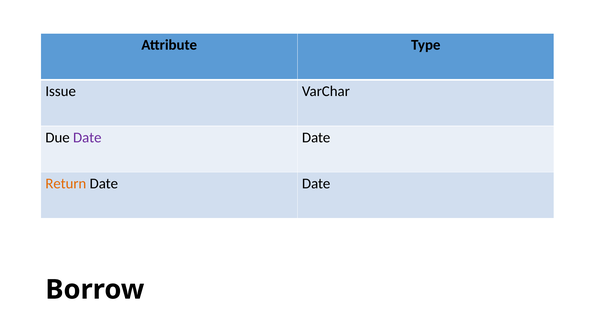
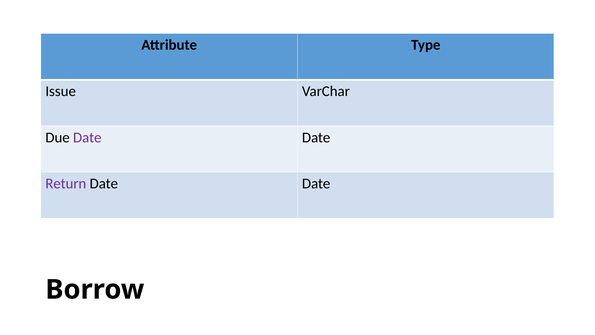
Return colour: orange -> purple (66, 183)
